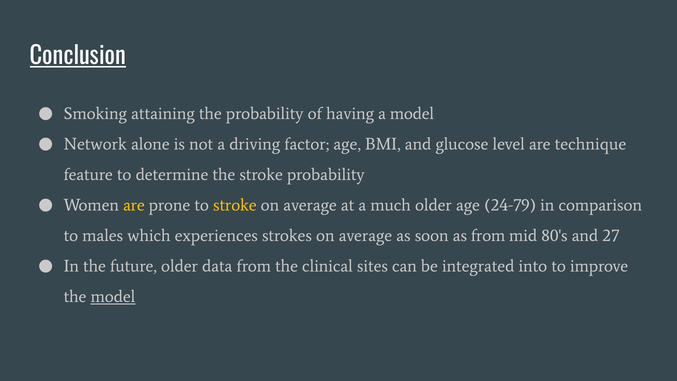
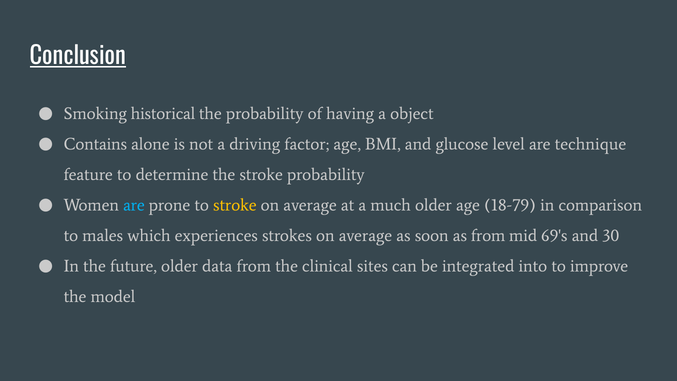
attaining: attaining -> historical (163, 114)
a model: model -> object (412, 114)
Network: Network -> Contains (95, 144)
are colour: yellow -> light blue (134, 205)
24-79: 24-79 -> 18-79 (510, 205)
80's: 80's -> 69's (554, 235)
27: 27 -> 30 (611, 235)
model underline: present -> none (113, 296)
